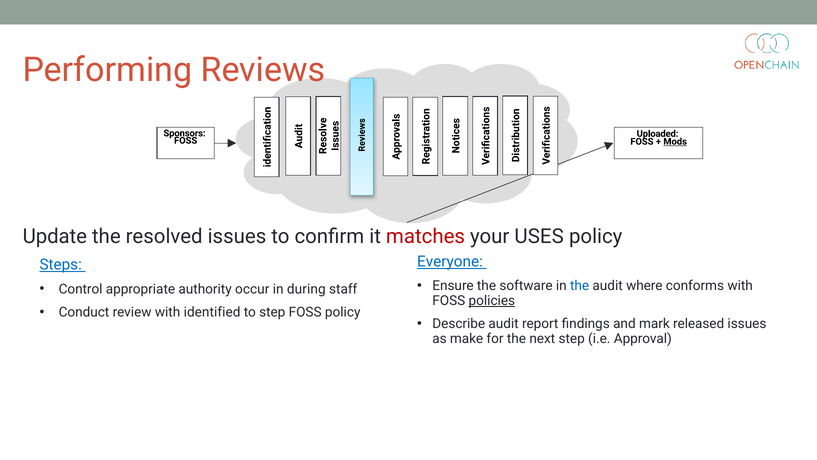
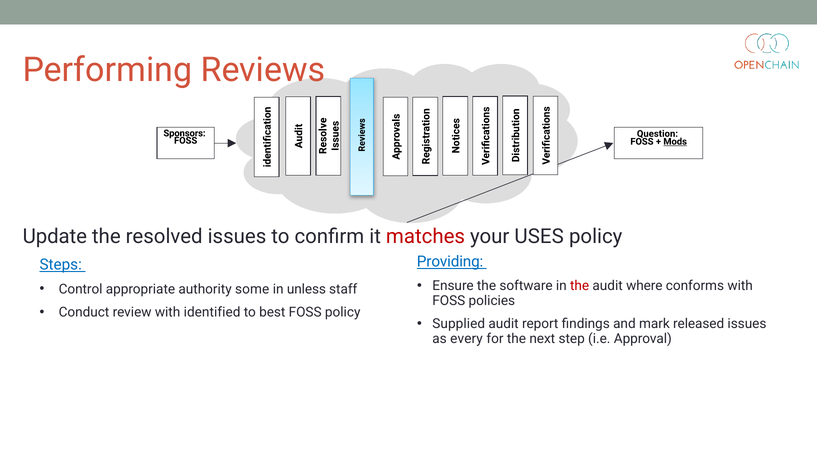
Uploaded: Uploaded -> Question (657, 134)
Everyone: Everyone -> Providing (450, 262)
the colour: blue -> red (580, 286)
occur: occur -> some (252, 289)
during: during -> unless (306, 289)
policies underline: present -> none (492, 300)
to step: step -> best (272, 312)
Describe: Describe -> Supplied (459, 324)
make: make -> every (466, 338)
